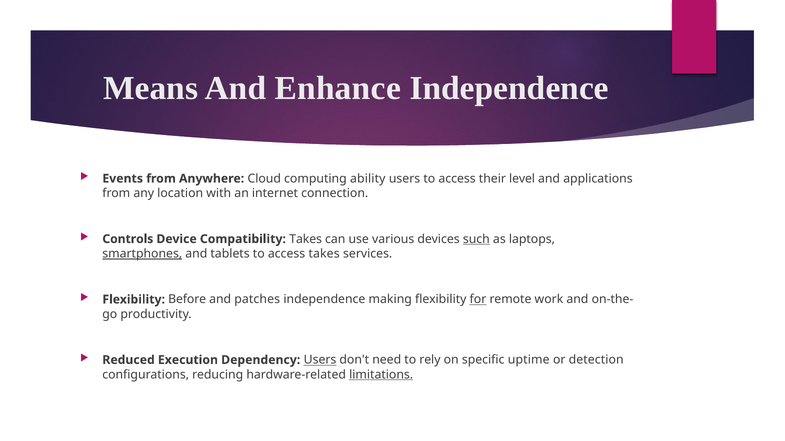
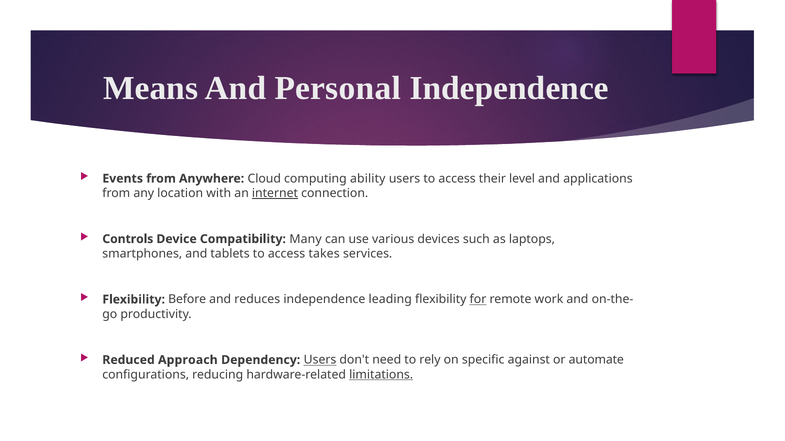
Enhance: Enhance -> Personal (338, 88)
internet underline: none -> present (275, 194)
Compatibility Takes: Takes -> Many (306, 239)
such underline: present -> none (476, 239)
smartphones underline: present -> none (142, 254)
patches: patches -> reduces (257, 300)
making: making -> leading (390, 300)
Execution: Execution -> Approach (188, 360)
uptime: uptime -> against (529, 360)
detection: detection -> automate (596, 360)
